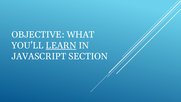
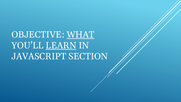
WHAT underline: none -> present (81, 35)
